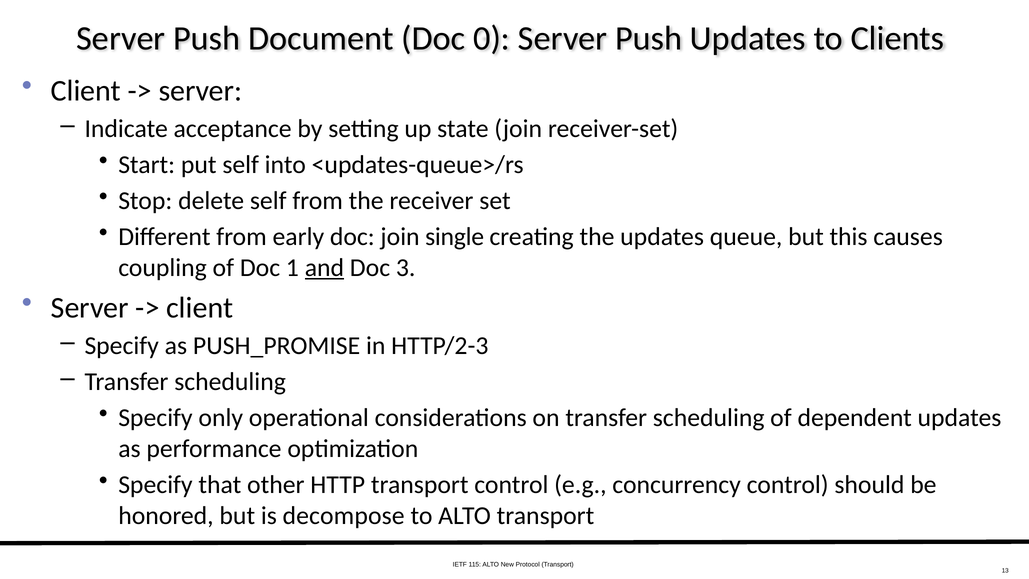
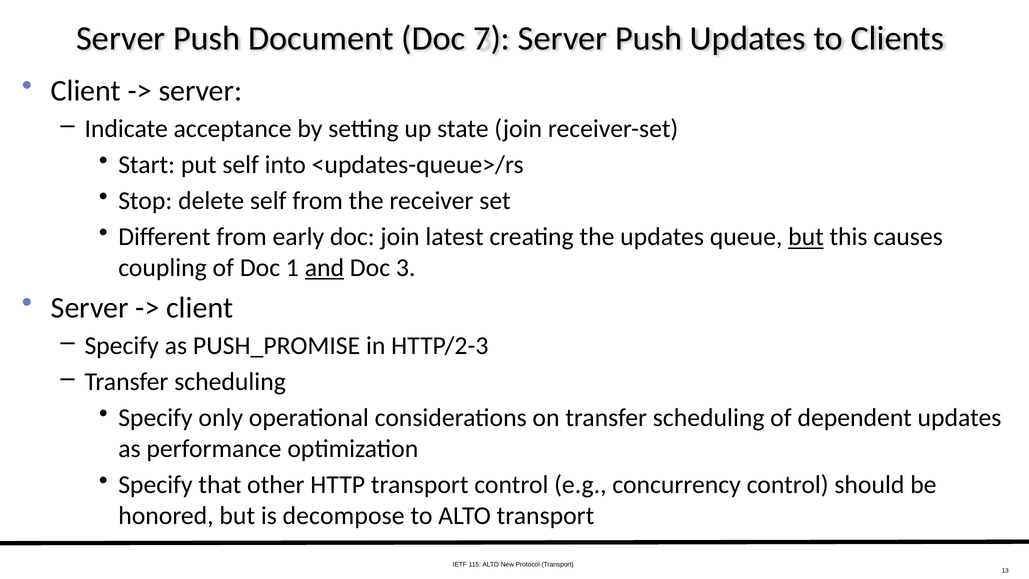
0: 0 -> 7 (492, 39)
single: single -> latest (455, 237)
but underline: none -> present (806, 237)
